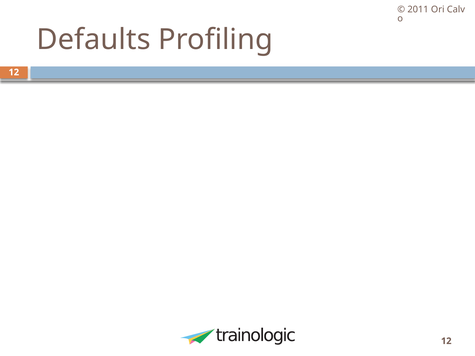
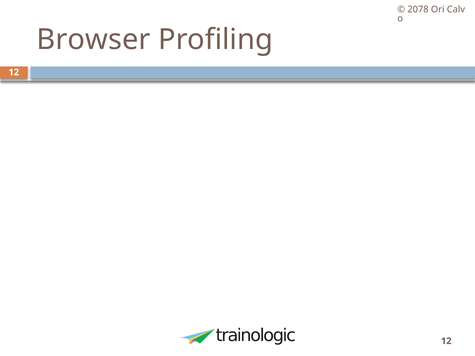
2011: 2011 -> 2078 (418, 9)
Defaults: Defaults -> Browser (94, 40)
